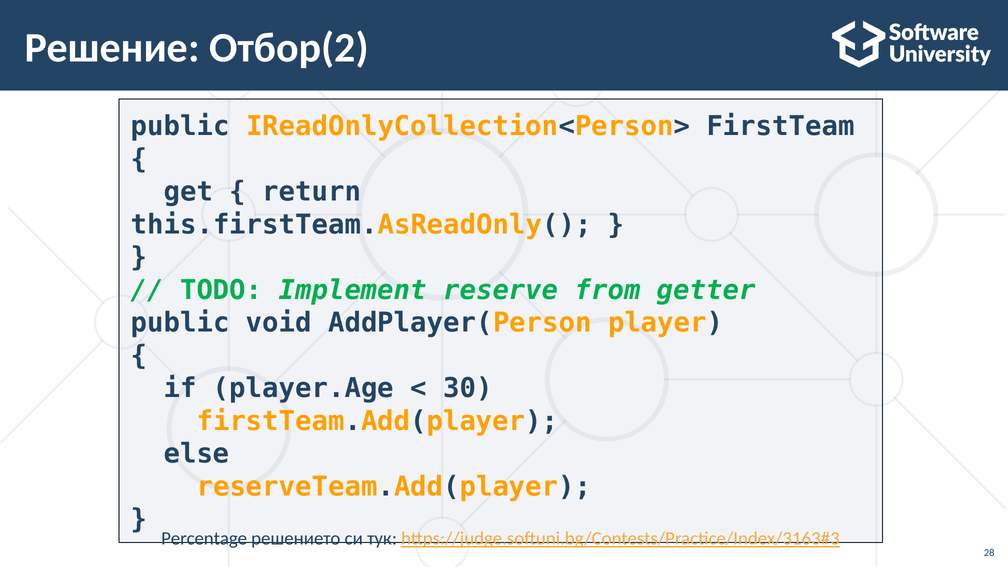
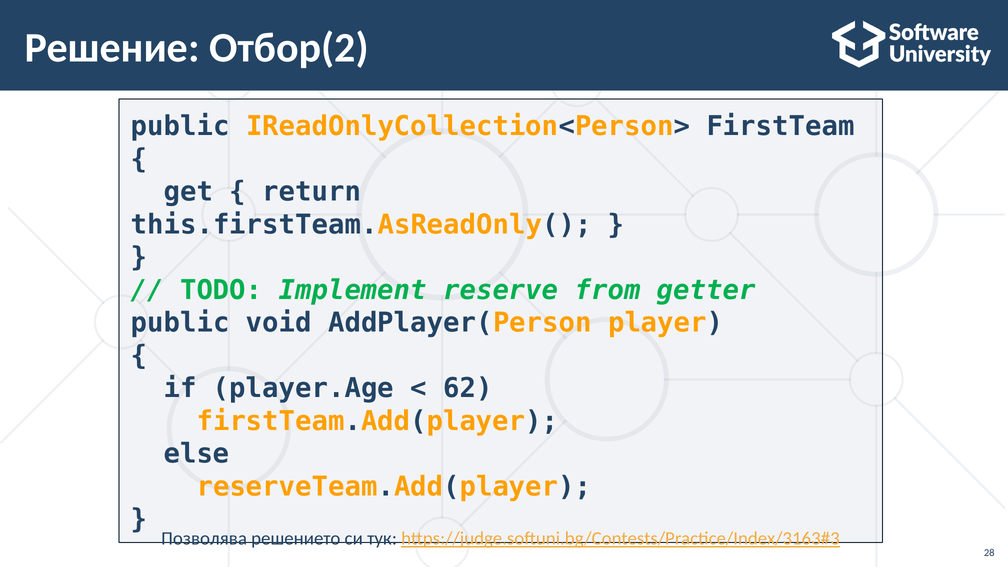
30: 30 -> 62 (468, 388)
Percentage: Percentage -> Позволява (204, 539)
